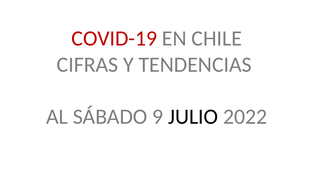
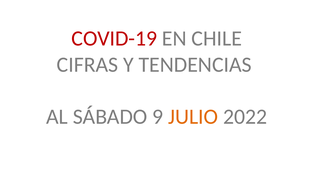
JULIO colour: black -> orange (193, 117)
